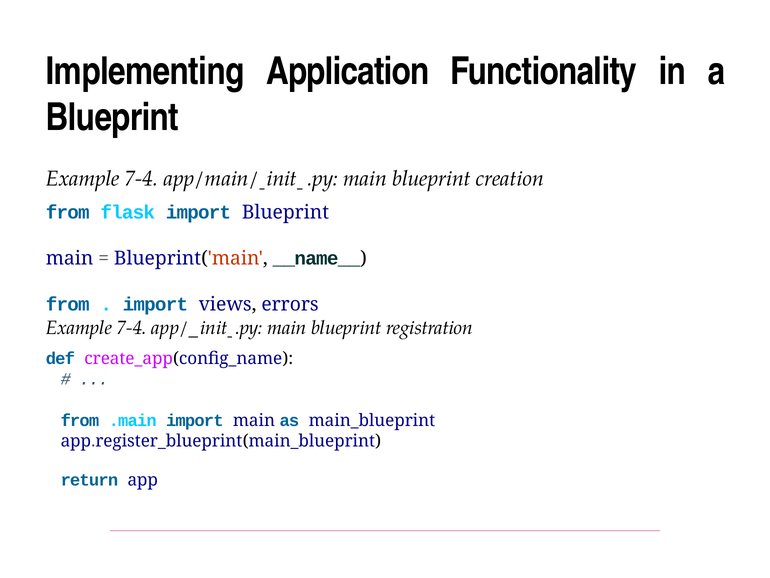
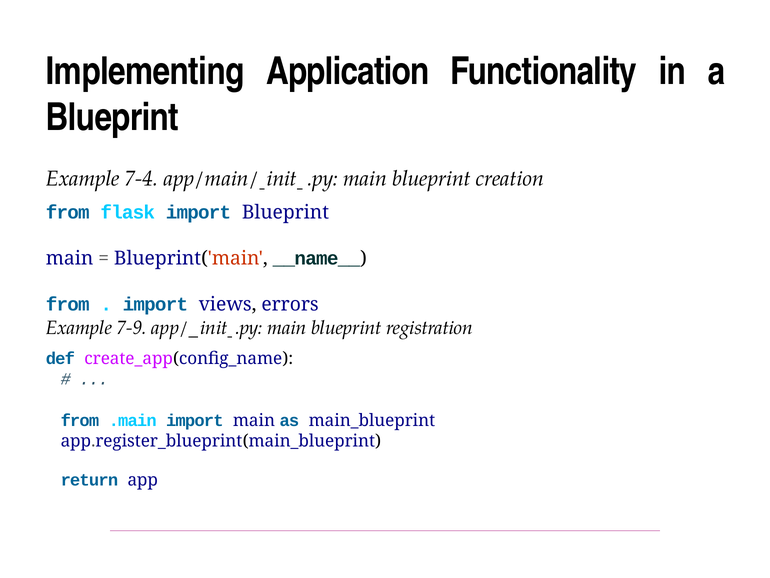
7-4: 7-4 -> 7-9 (132, 327)
